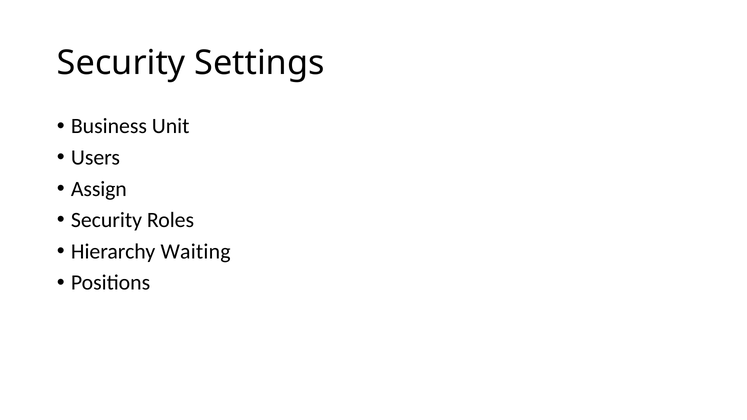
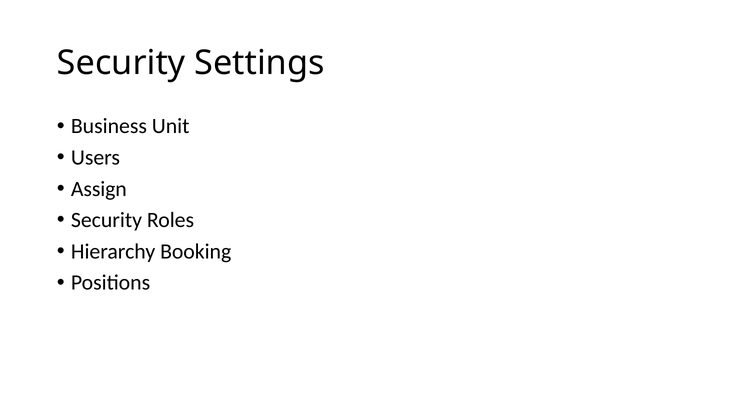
Waiting: Waiting -> Booking (196, 252)
